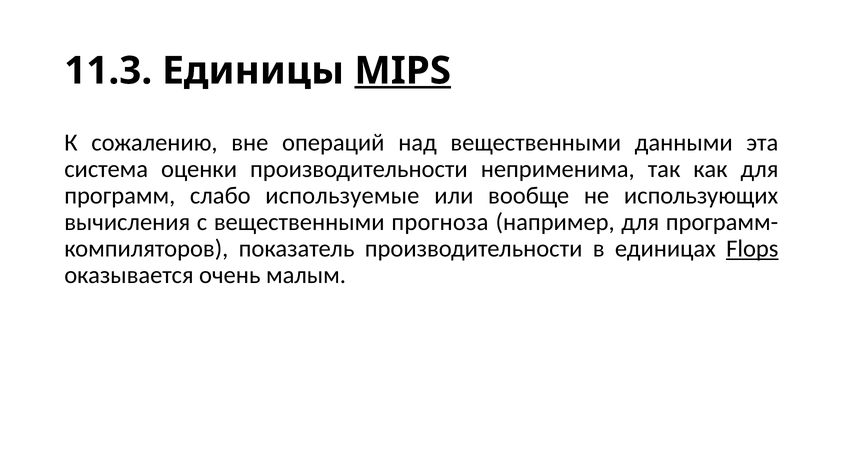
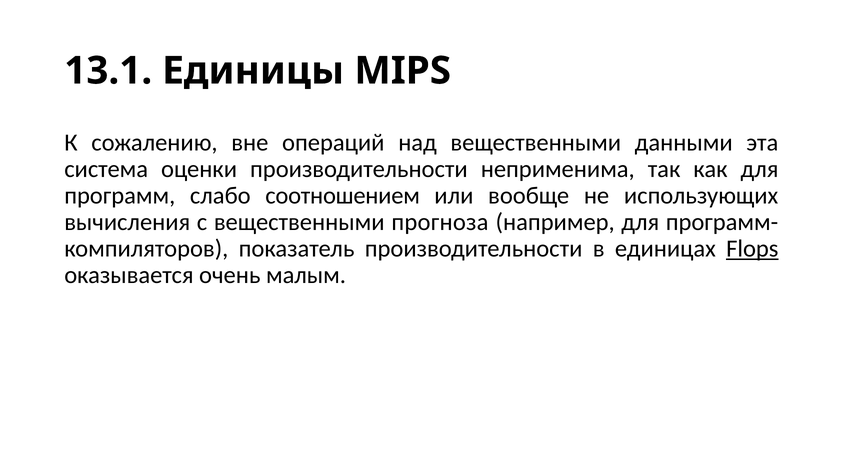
11.3: 11.3 -> 13.1 (108, 71)
MIPS underline: present -> none (403, 71)
используемые: используемые -> соотношением (343, 196)
